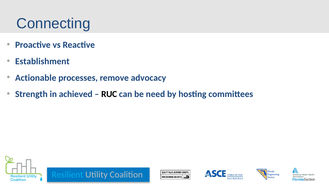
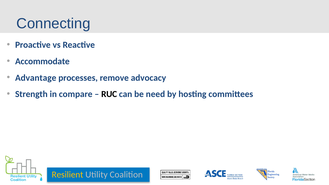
Establishment: Establishment -> Accommodate (42, 61)
Actionable: Actionable -> Advantage (36, 78)
achieved: achieved -> compare (76, 94)
Resilient colour: light blue -> yellow (67, 175)
